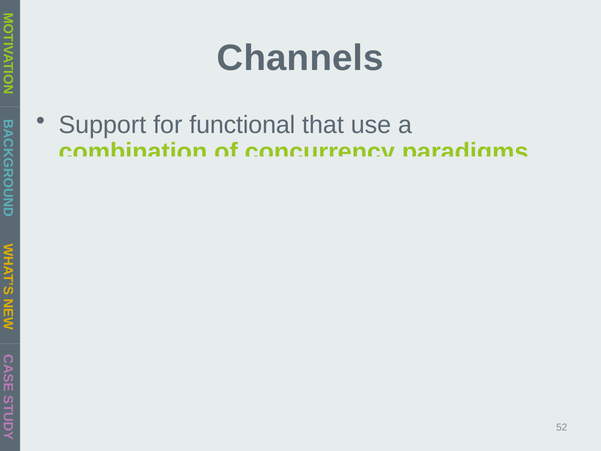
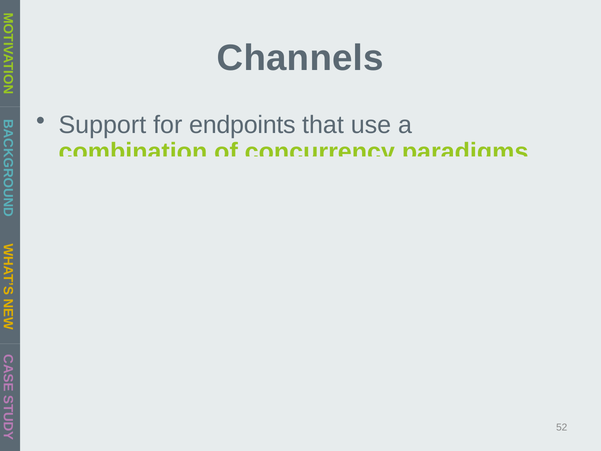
for functional: functional -> endpoints (242, 125)
